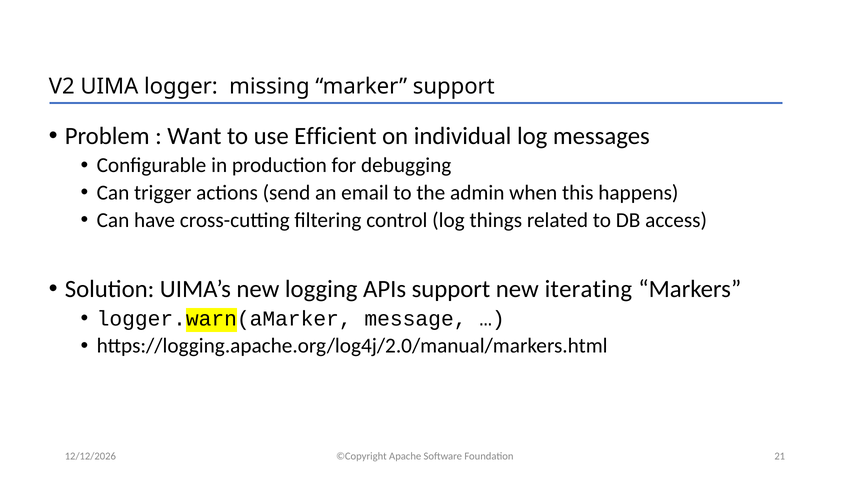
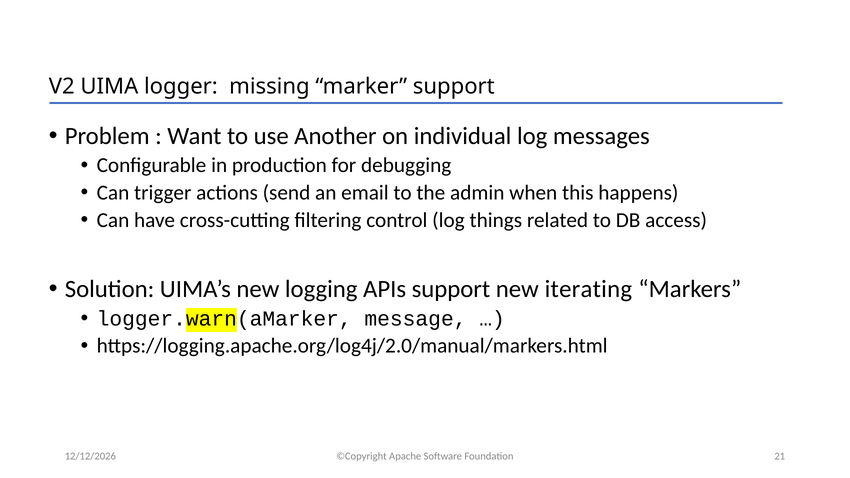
Efficient: Efficient -> Another (335, 136)
